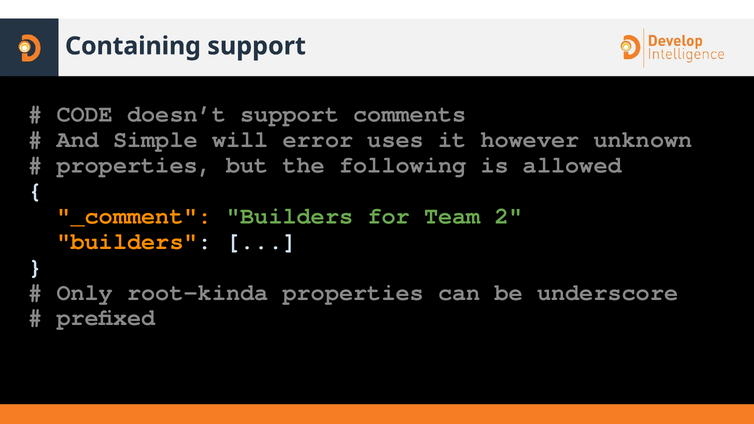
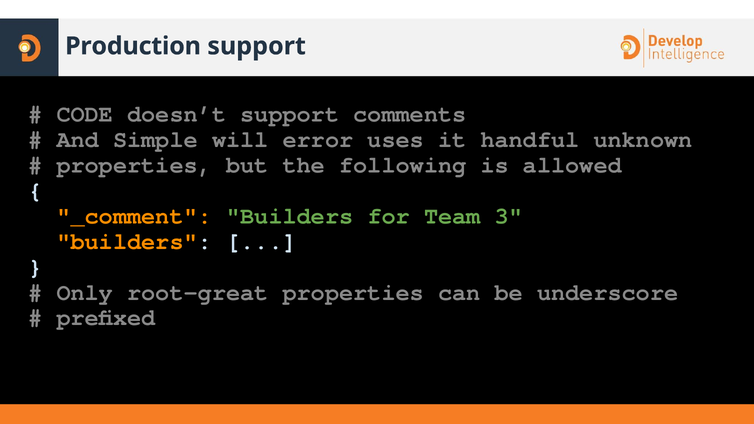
Containing: Containing -> Production (133, 46)
however: however -> handful (530, 140)
2: 2 -> 3 (509, 216)
root-kinda: root-kinda -> root-great (198, 292)
